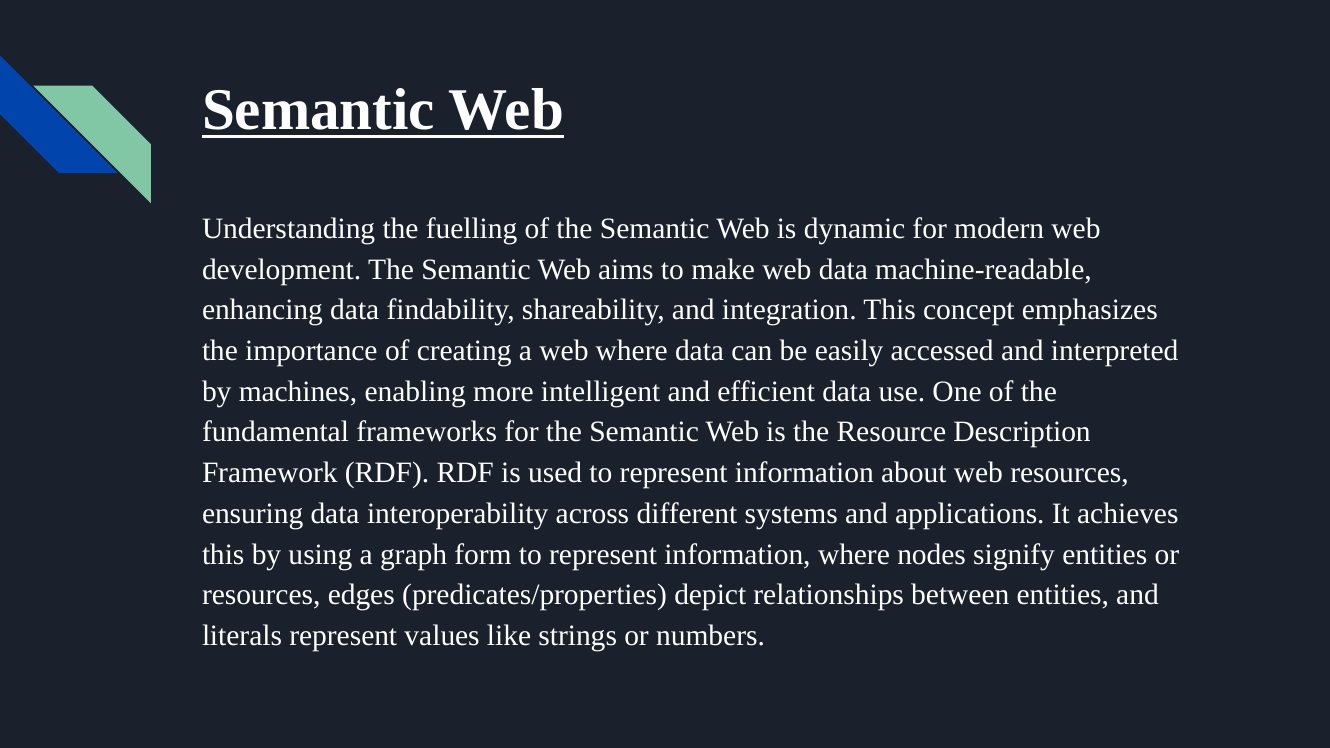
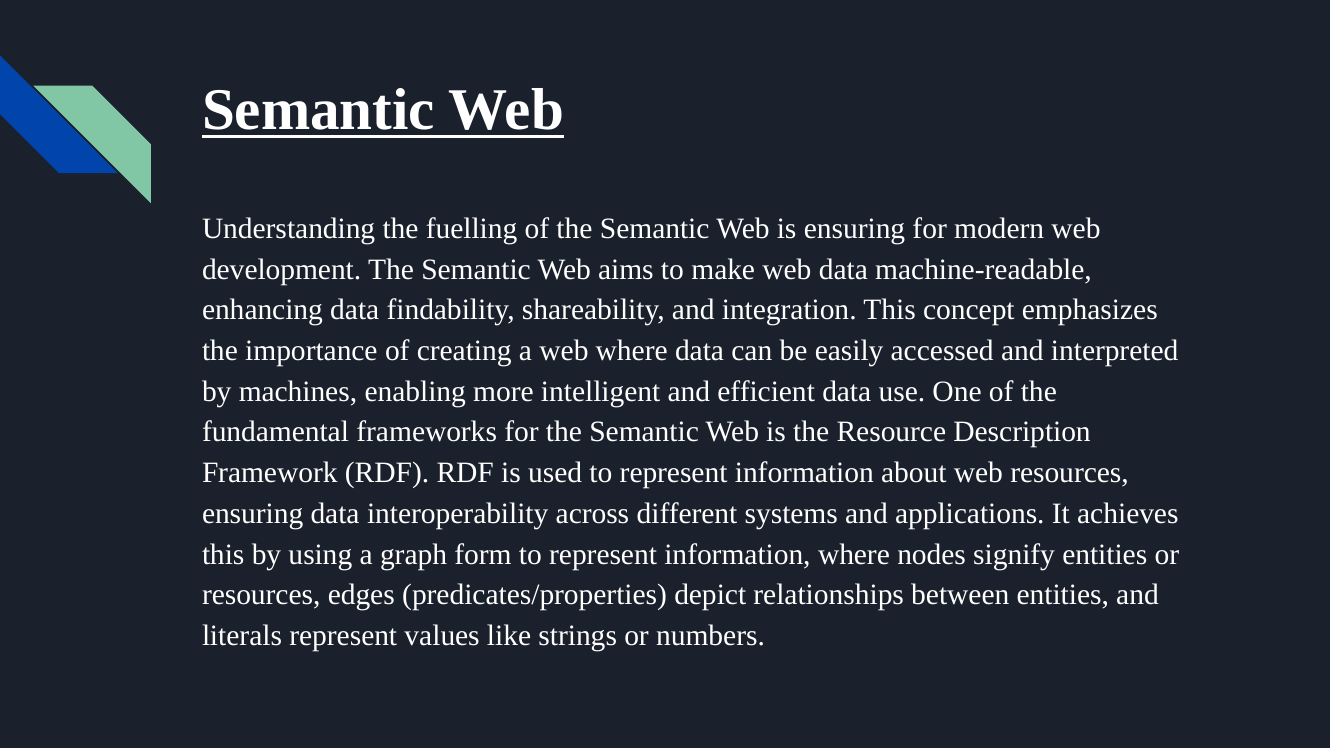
is dynamic: dynamic -> ensuring (855, 229)
